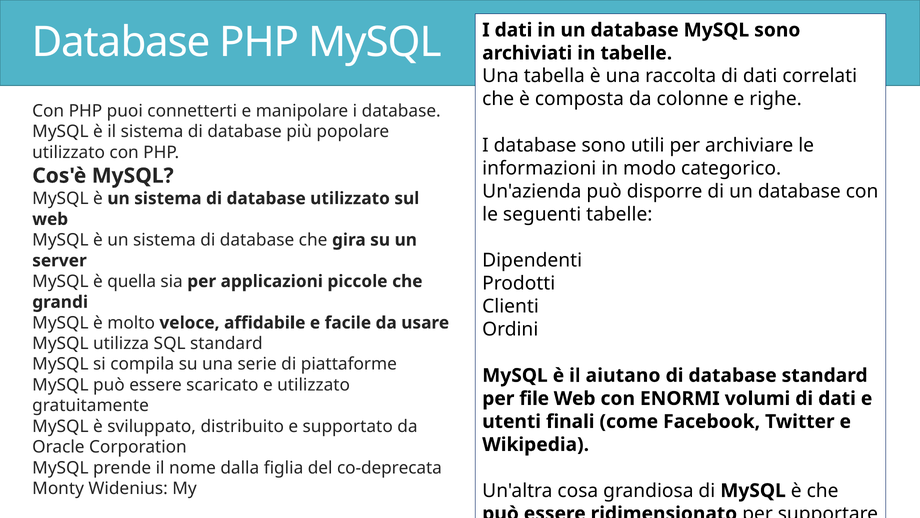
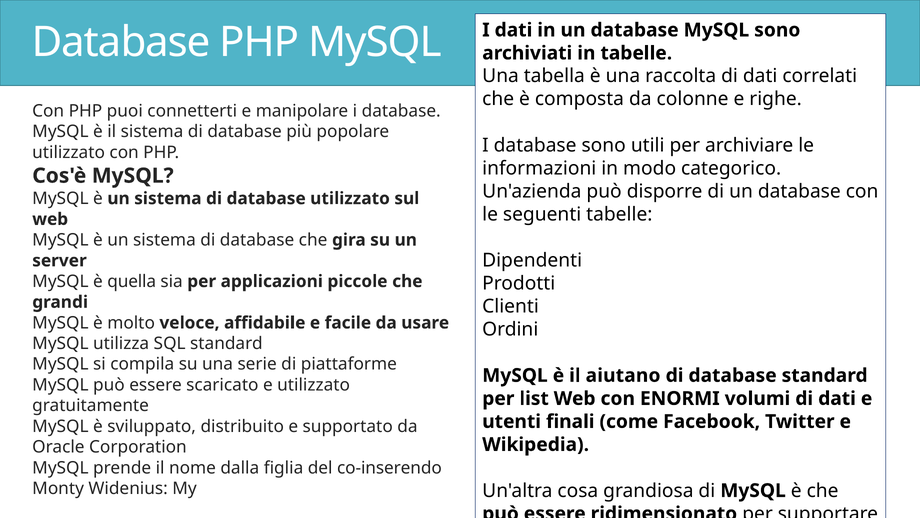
file: file -> list (534, 398)
co-deprecata: co-deprecata -> co-inserendo (389, 467)
